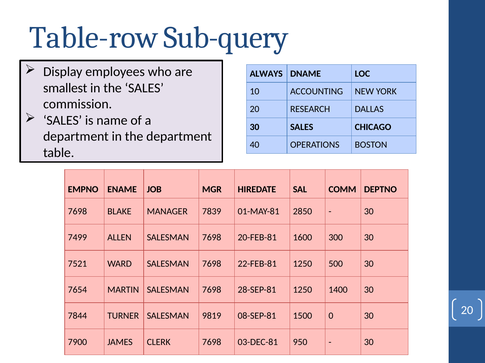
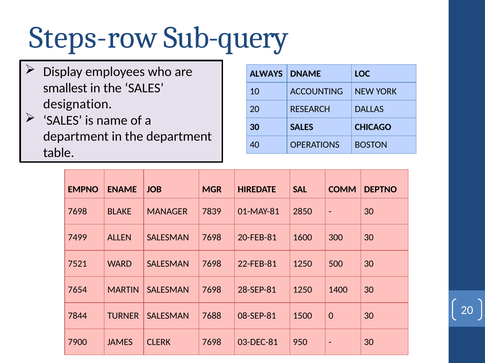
Table-row: Table-row -> Steps-row (93, 38)
commission: commission -> designation (78, 104)
9819: 9819 -> 7688 (212, 316)
